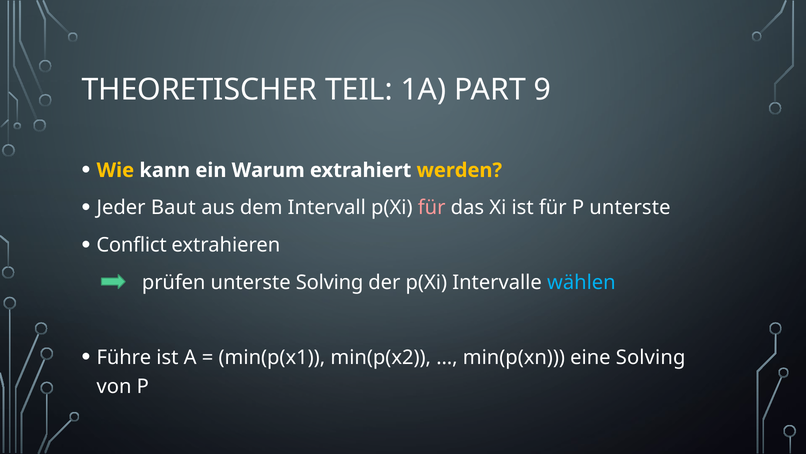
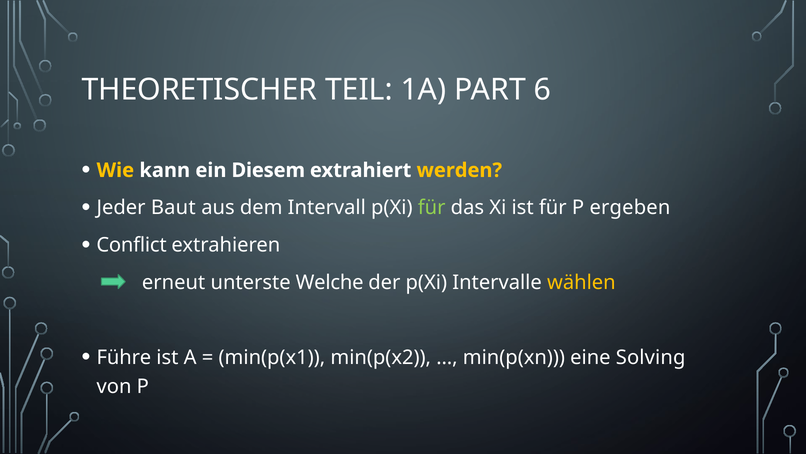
9: 9 -> 6 (542, 90)
Warum: Warum -> Diesem (268, 170)
für colour: pink -> light green (432, 207)
P unterste: unterste -> ergeben (630, 207)
prüfen: prüfen -> erneut (174, 282)
unterste Solving: Solving -> Welche (330, 282)
wählen colour: light blue -> yellow (581, 282)
